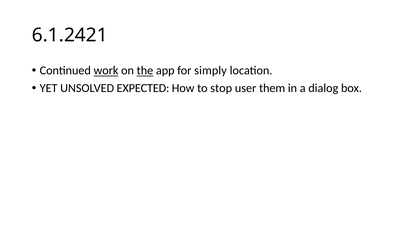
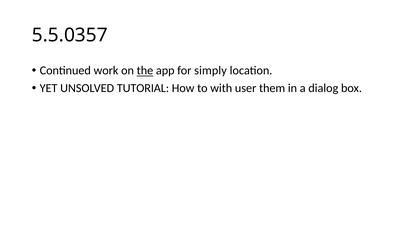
6.1.2421: 6.1.2421 -> 5.5.0357 (70, 35)
work underline: present -> none (106, 71)
EXPECTED: EXPECTED -> TUTORIAL (143, 88)
stop: stop -> with (221, 88)
